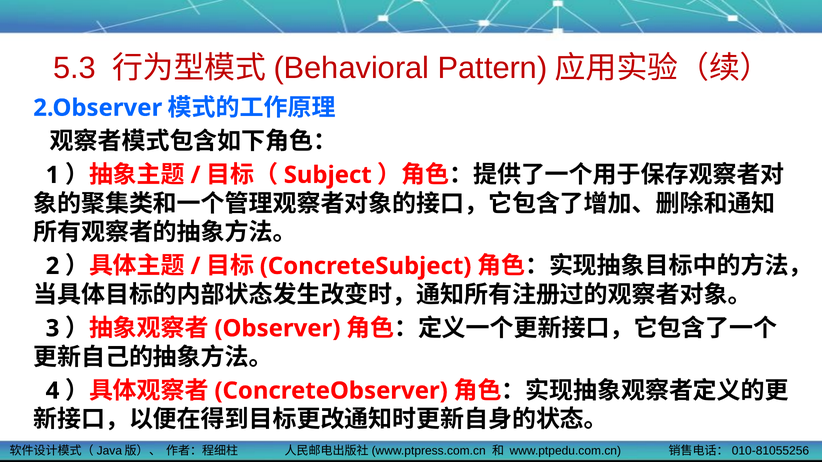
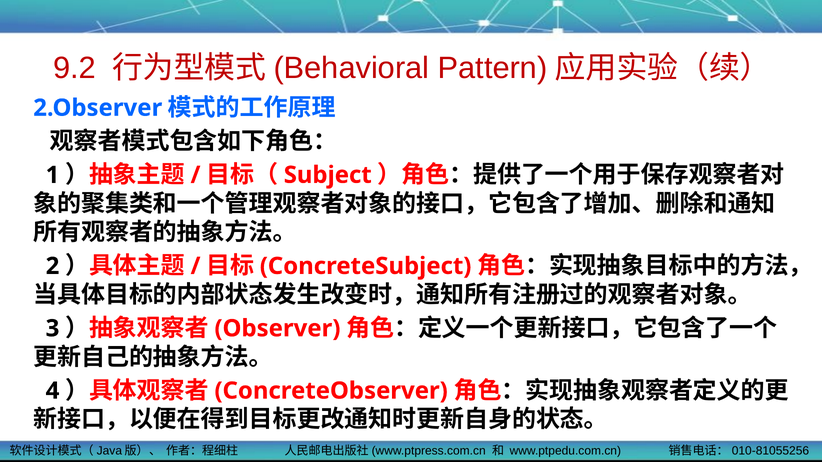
5.3: 5.3 -> 9.2 (75, 68)
